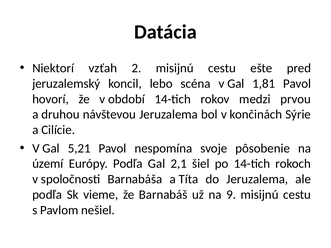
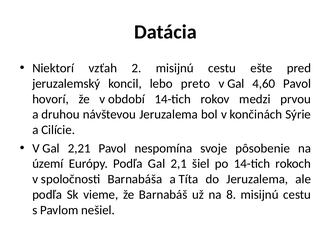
scéna: scéna -> preto (196, 84)
1,81: 1,81 -> 4,60 (264, 84)
5,21: 5,21 -> 2,21 (79, 148)
9: 9 -> 8 (231, 195)
